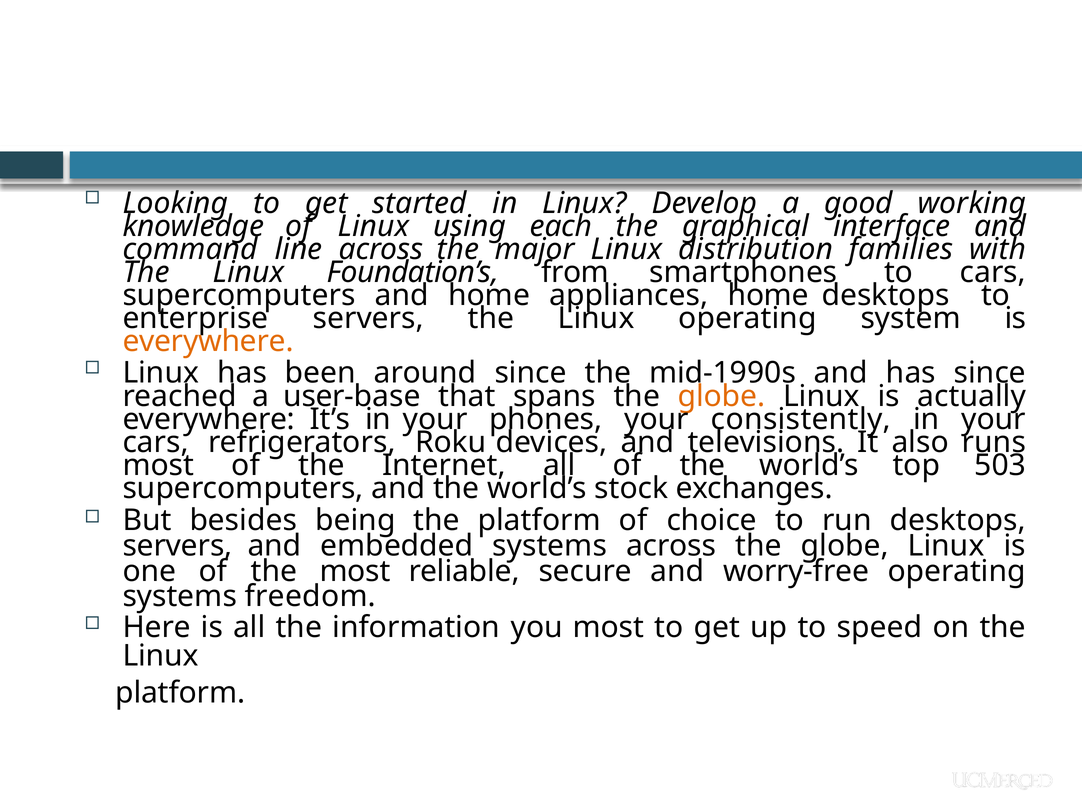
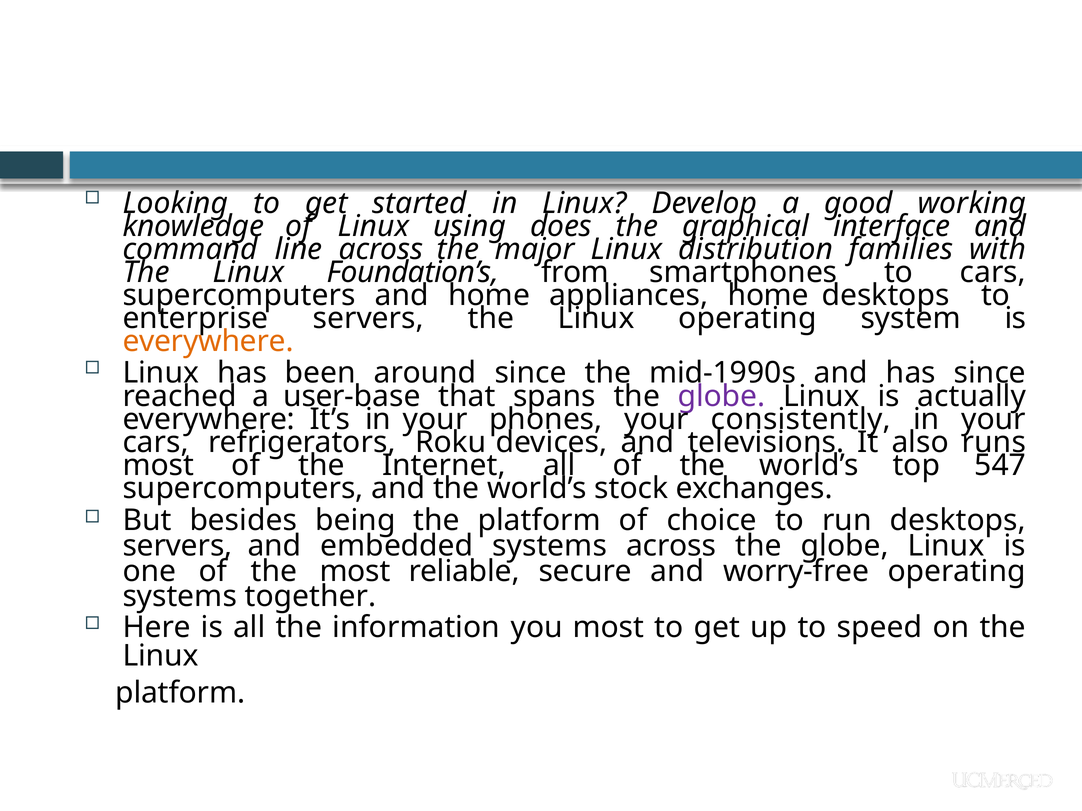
each: each -> does (561, 226)
globe colour: orange -> purple (721, 396)
503: 503 -> 547 (1000, 466)
freedom: freedom -> together (310, 597)
